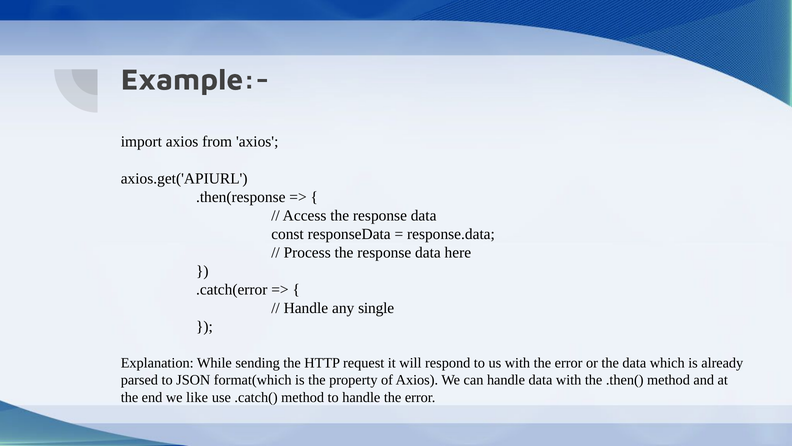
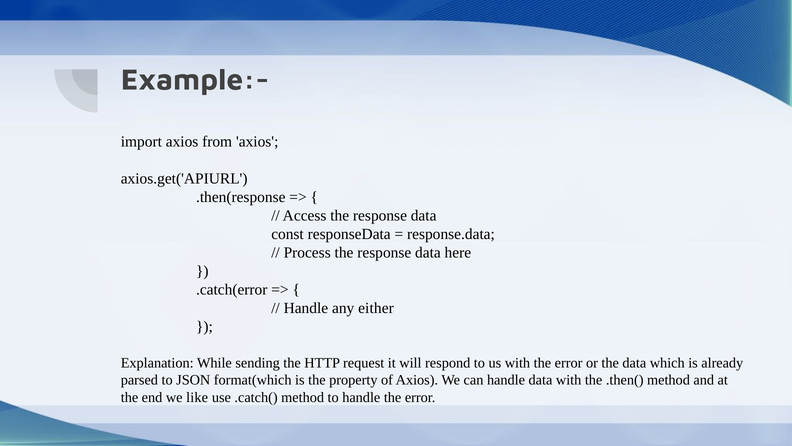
single: single -> either (376, 308)
